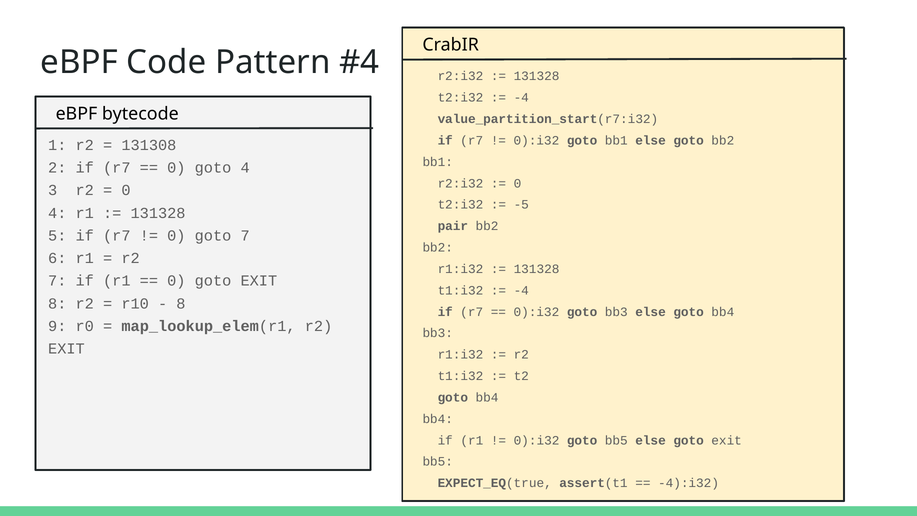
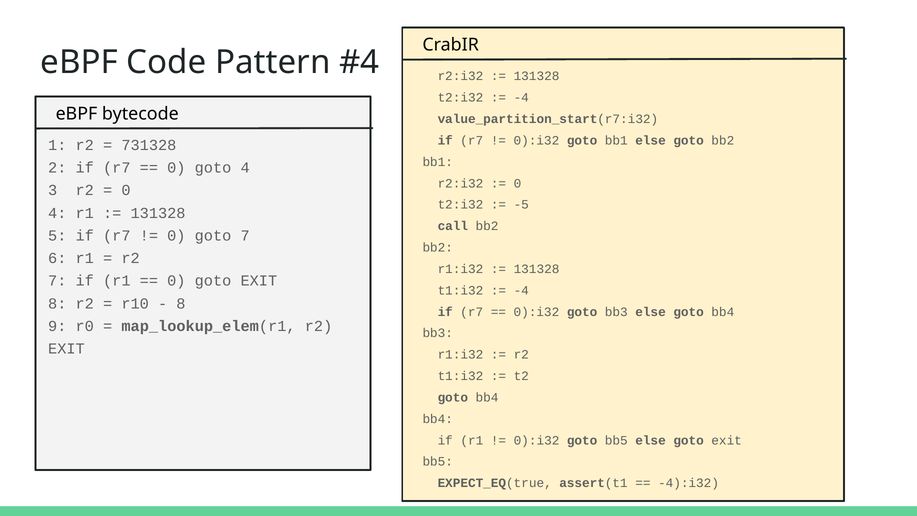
131308: 131308 -> 731328 (149, 145)
pair: pair -> call (453, 226)
